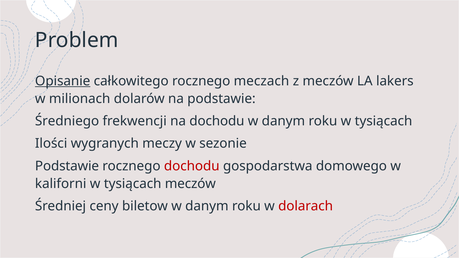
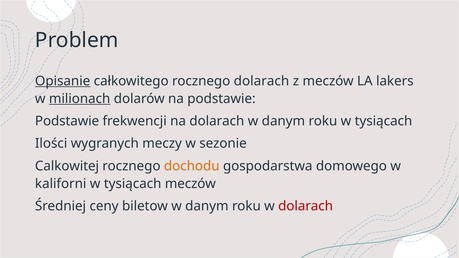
rocznego meczach: meczach -> dolarach (261, 81)
milionach underline: none -> present (80, 99)
Średniego: Średniego -> Podstawie (67, 121)
na dochodu: dochodu -> dolarach (217, 121)
Podstawie: Podstawie -> Calkowitej (67, 166)
dochodu colour: red -> orange (192, 166)
